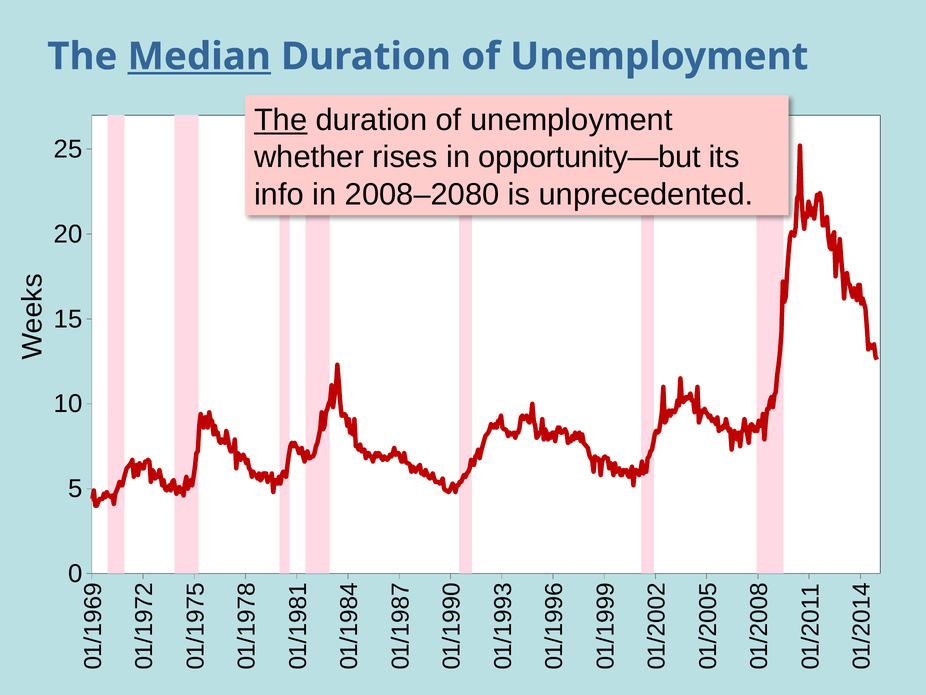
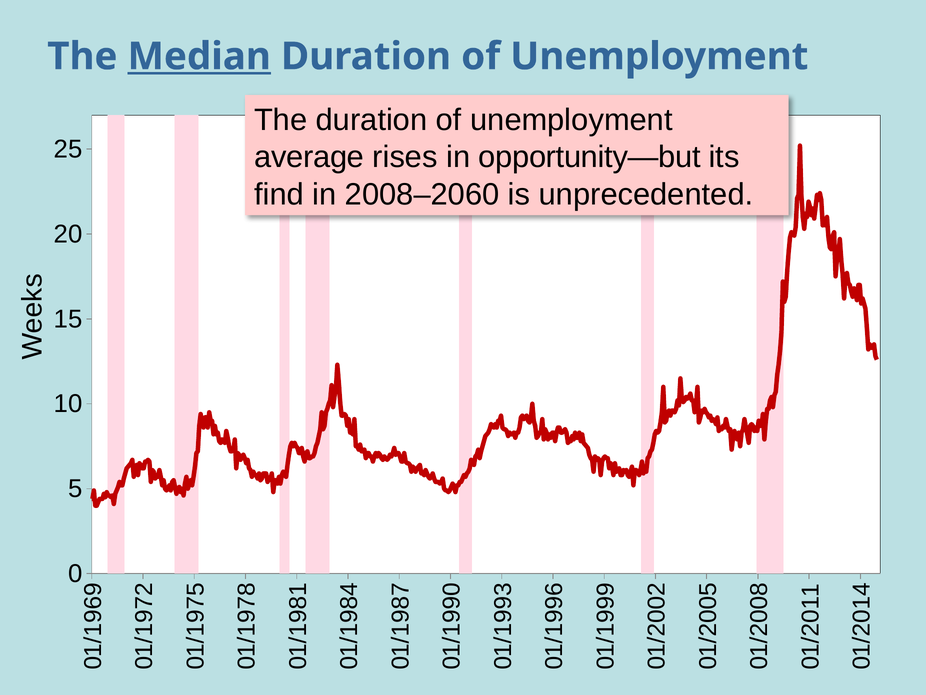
The underline: present -> none (281, 120)
whether: whether -> average (309, 157)
info: info -> find (279, 194)
2008–2080: 2008–2080 -> 2008–2060 (422, 194)
